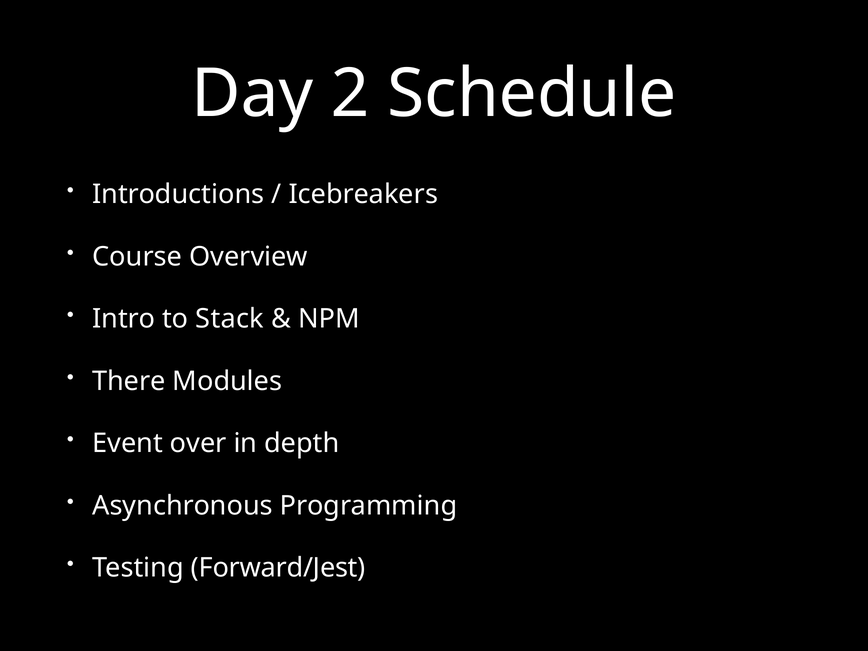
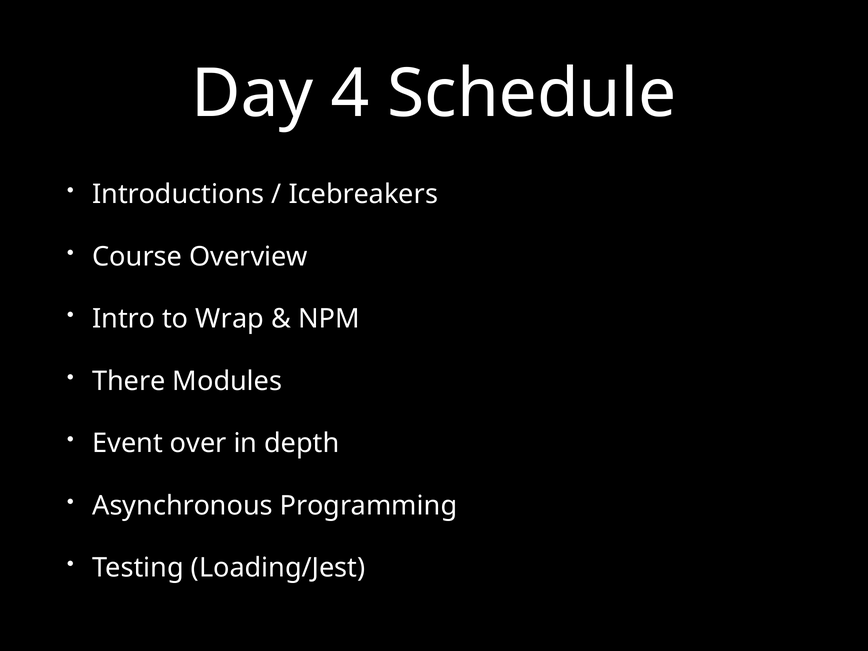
2: 2 -> 4 (350, 94)
Stack: Stack -> Wrap (230, 319)
Forward/Jest: Forward/Jest -> Loading/Jest (278, 568)
